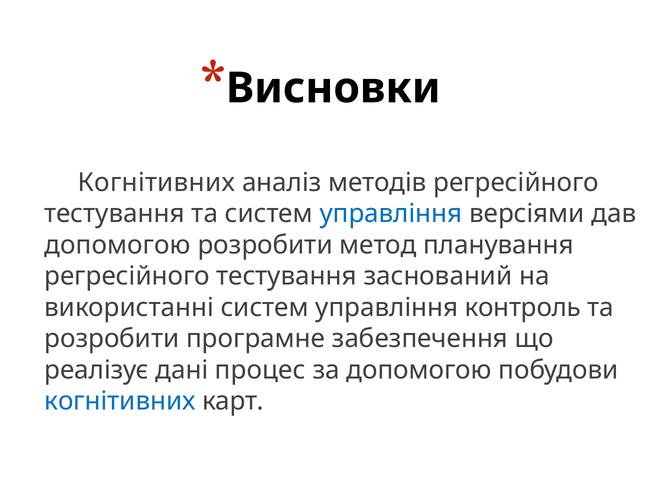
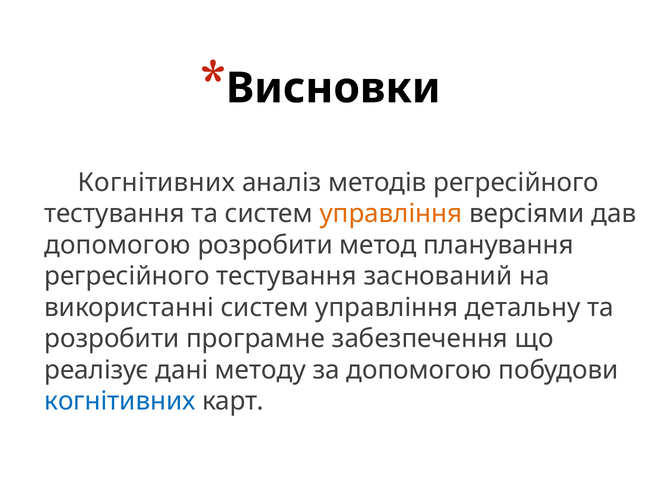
управління colour: blue -> orange (391, 214)
контроль: контроль -> детальну (523, 307)
процес: процес -> методу (260, 370)
